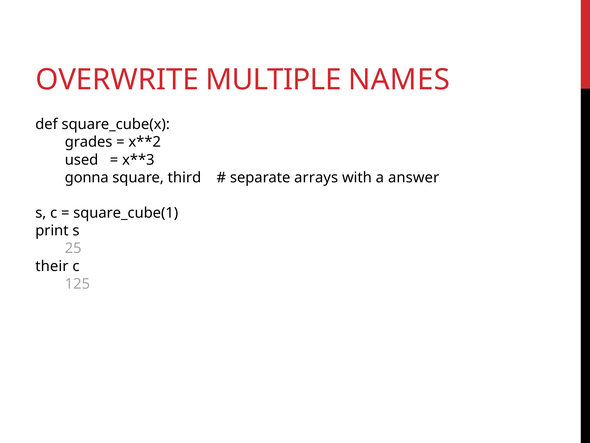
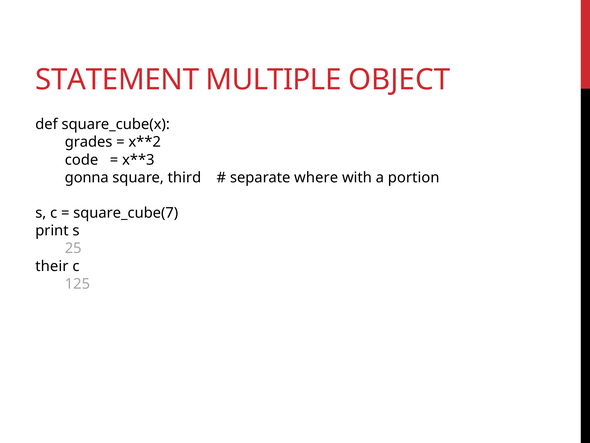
OVERWRITE: OVERWRITE -> STATEMENT (117, 80)
NAMES: NAMES -> OBJECT (399, 80)
used: used -> code (82, 160)
arrays: arrays -> where (316, 177)
answer: answer -> portion (414, 177)
square_cube(1: square_cube(1 -> square_cube(7 (126, 213)
